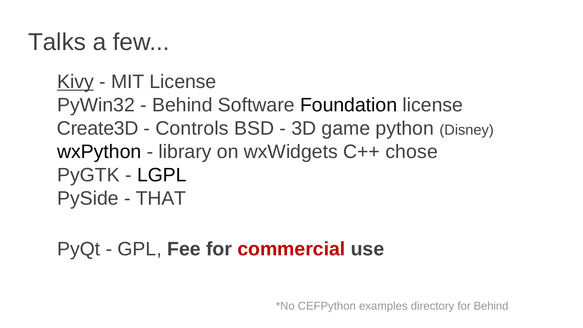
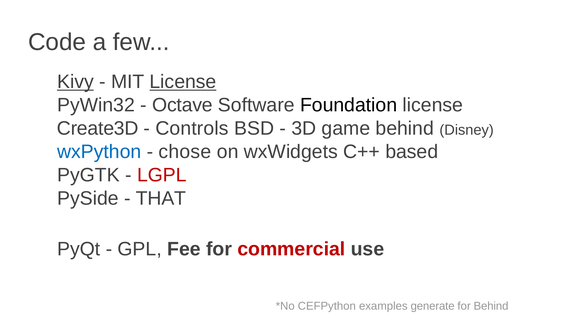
Talks: Talks -> Code (57, 42)
License underline: none -> present (183, 82)
Behind: Behind -> Octave (182, 105)
game python: python -> behind (405, 128)
wxPython colour: black -> blue (99, 152)
library: library -> chose (185, 152)
chose: chose -> based (412, 152)
LGPL colour: black -> red (162, 175)
directory: directory -> generate (433, 306)
